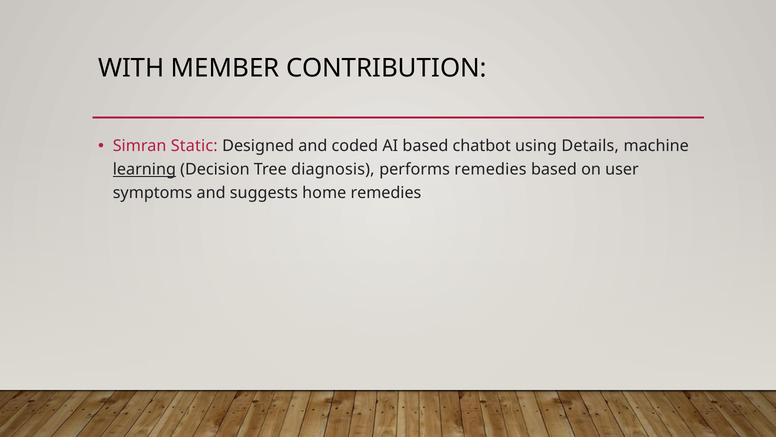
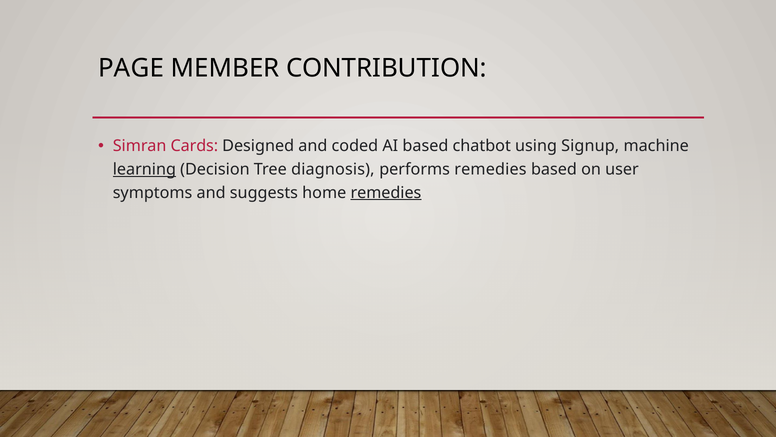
WITH: WITH -> PAGE (131, 68)
Static: Static -> Cards (194, 146)
Details: Details -> Signup (590, 146)
remedies underline: none -> present (386, 193)
